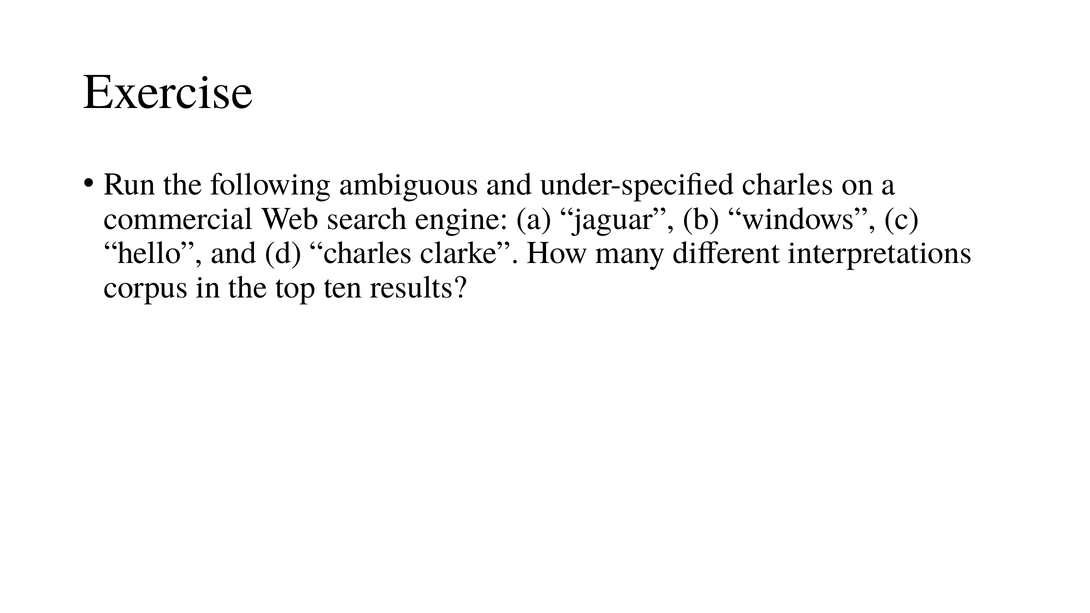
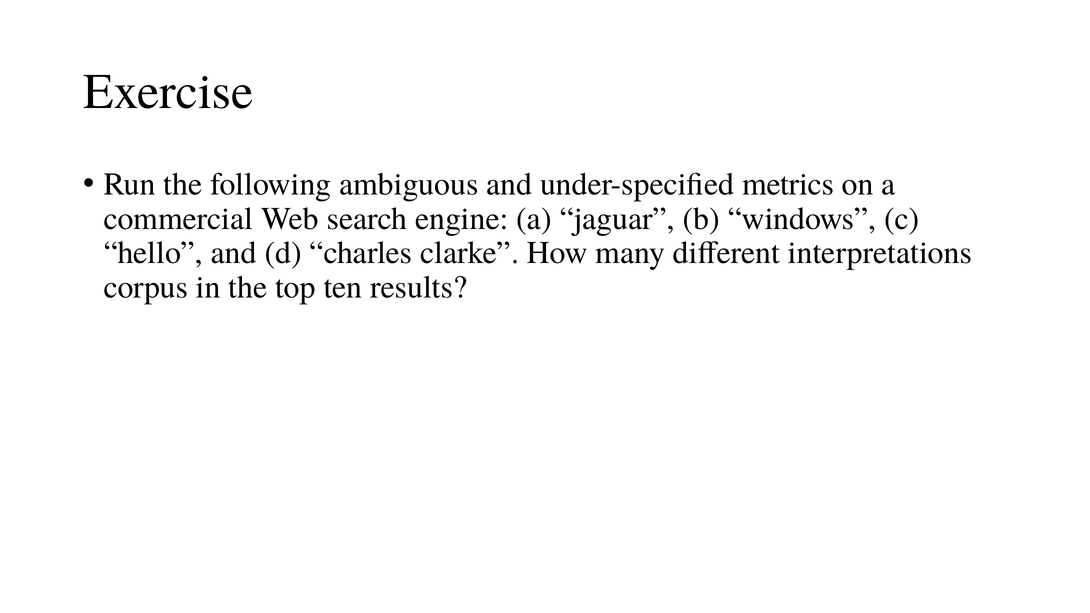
under-specified charles: charles -> metrics (788, 184)
